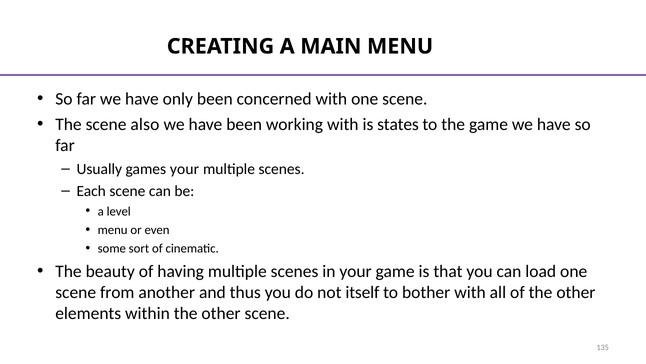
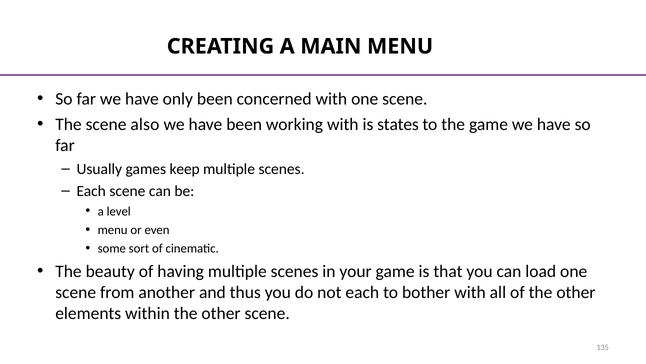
games your: your -> keep (185, 169)
not itself: itself -> each (362, 292)
